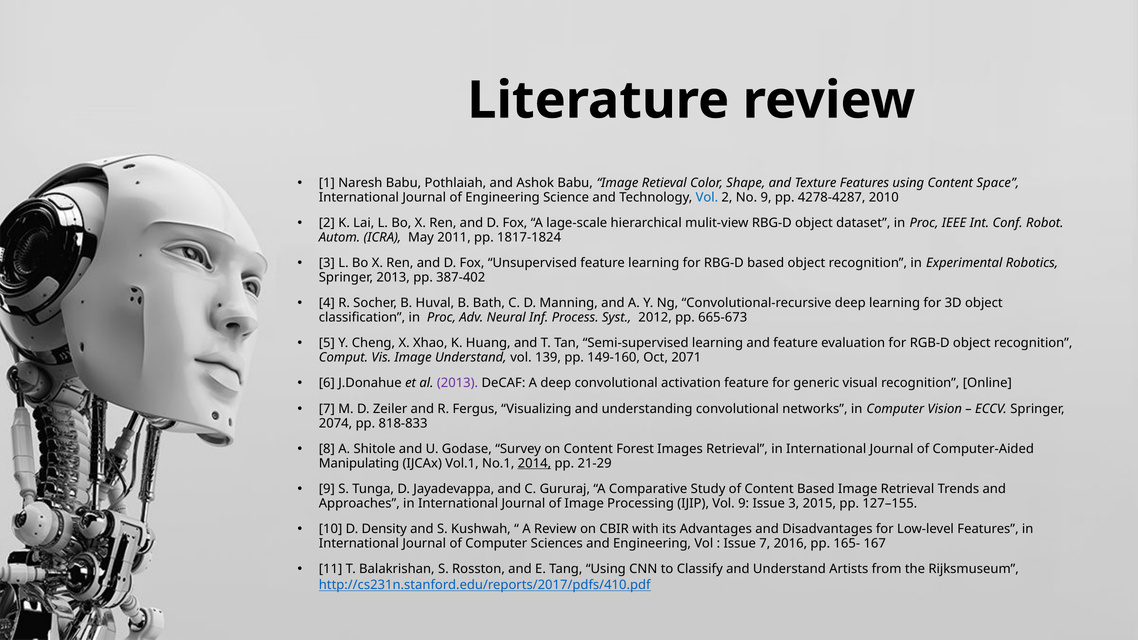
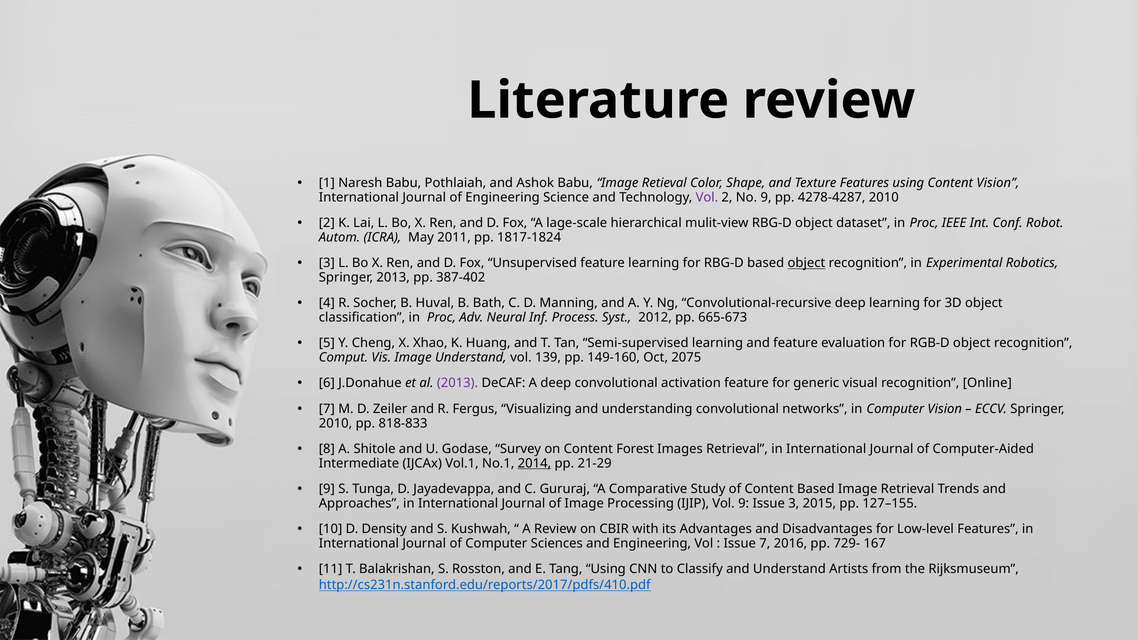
Content Space: Space -> Vision (998, 183)
Vol colour: blue -> purple (707, 197)
object underline: none -> present (806, 263)
2071: 2071 -> 2075 (686, 357)
2074: 2074 -> 2010 (336, 423)
Manipulating: Manipulating -> Intermediate (359, 463)
165-: 165- -> 729- (847, 543)
